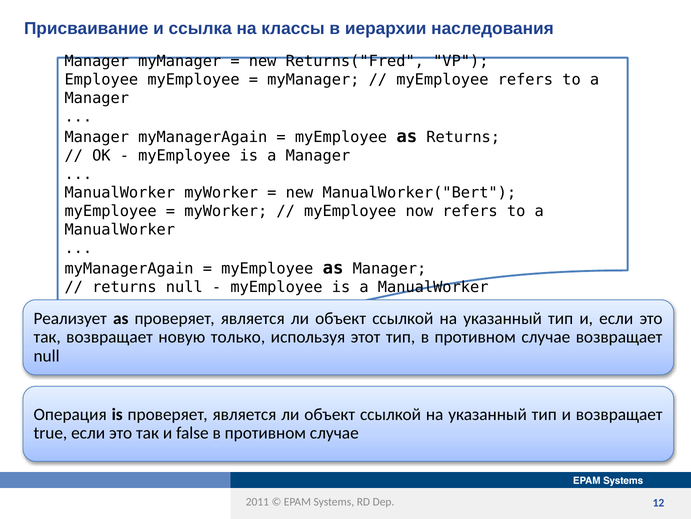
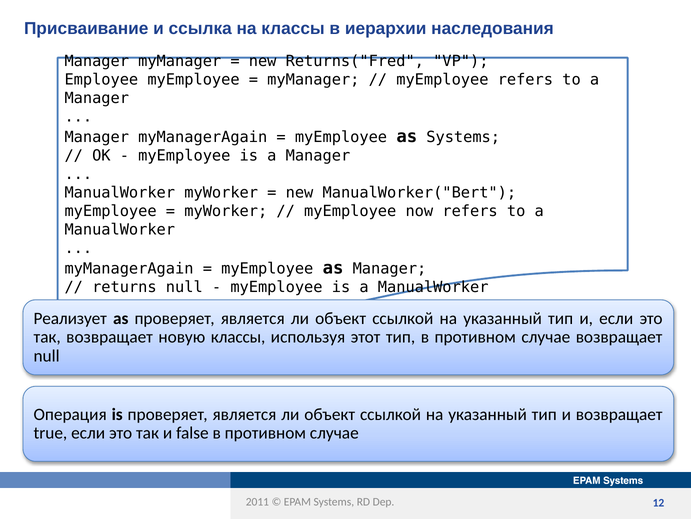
as Returns: Returns -> Systems (463, 137)
новую только: только -> классы (238, 337)
